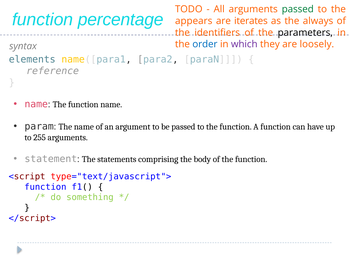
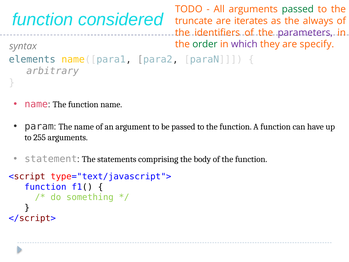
percentage: percentage -> considered (121, 19)
appears: appears -> truncate (194, 21)
parameters colour: black -> purple (305, 33)
order colour: blue -> green (205, 44)
loosely: loosely -> specify (317, 44)
reference: reference -> arbitrary (53, 71)
